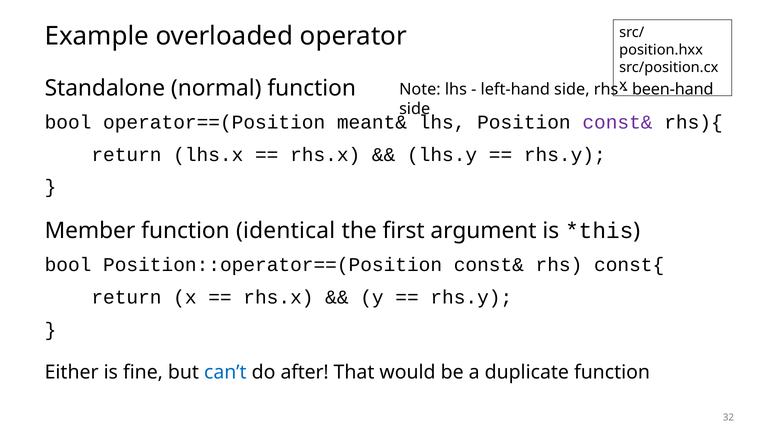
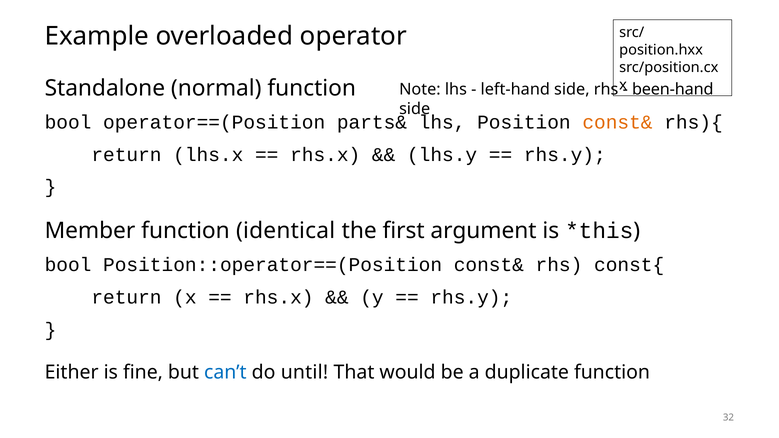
meant&: meant& -> parts& (372, 122)
const& colour: purple -> orange (617, 122)
after: after -> until (304, 373)
